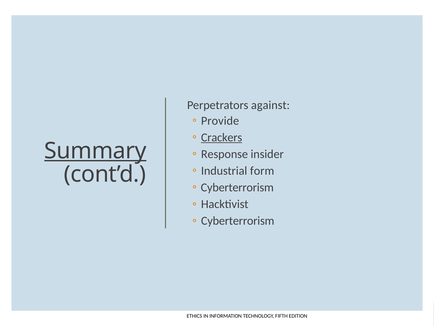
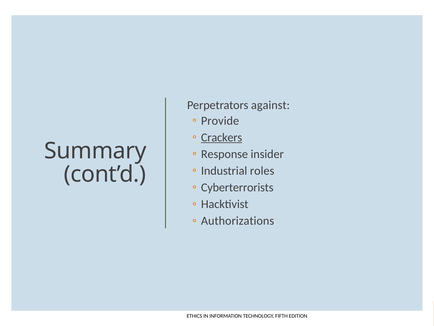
Summary underline: present -> none (95, 151)
form: form -> roles (262, 171)
Cyberterrorism: Cyberterrorism -> Cyberterrorists (237, 187)
Cyberterrorism: Cyberterrorism -> Authorizations (238, 221)
